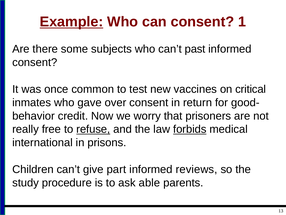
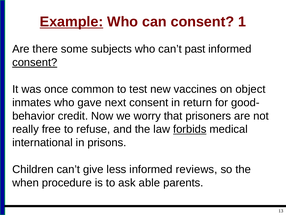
consent underline: none -> present (35, 62)
critical: critical -> object (251, 89)
over: over -> next (115, 102)
refuse underline: present -> none (93, 129)
part: part -> less (116, 169)
study: study -> when (26, 182)
